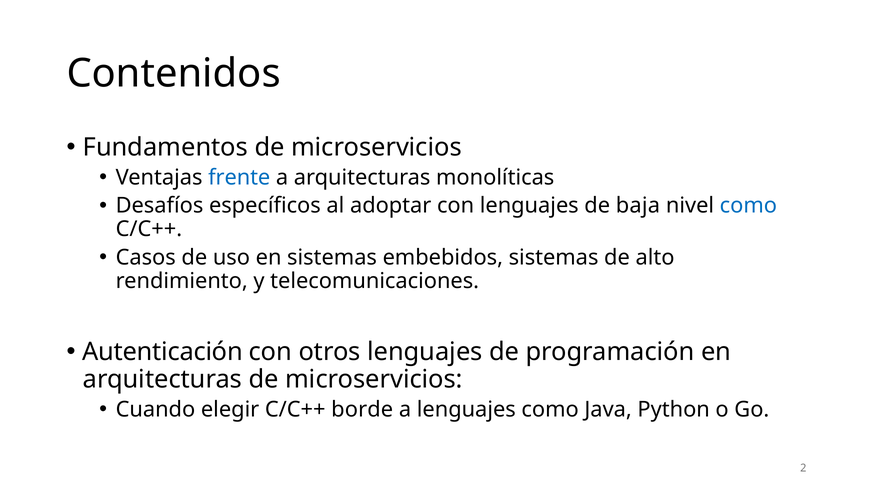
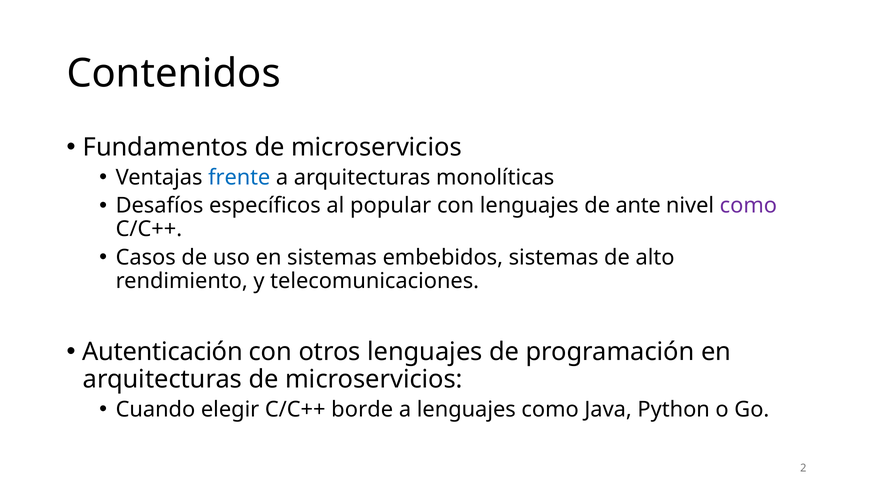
adoptar: adoptar -> popular (391, 206)
baja: baja -> ante (638, 206)
como colour: blue -> purple (748, 206)
